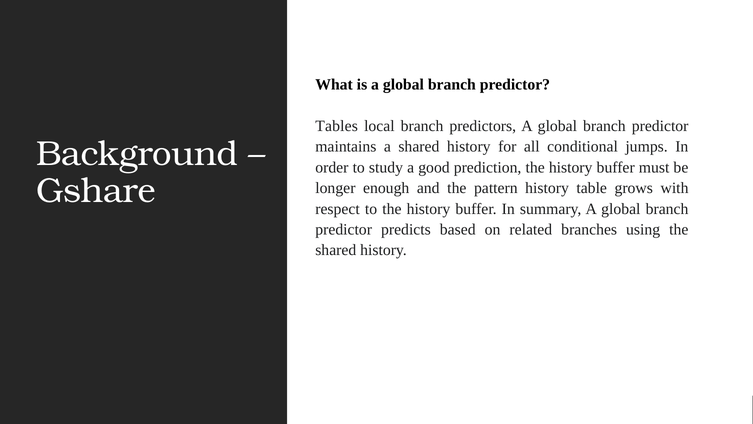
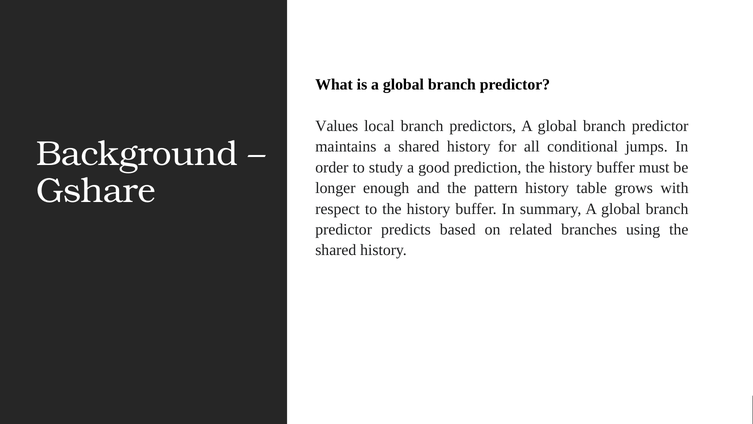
Tables: Tables -> Values (337, 126)
